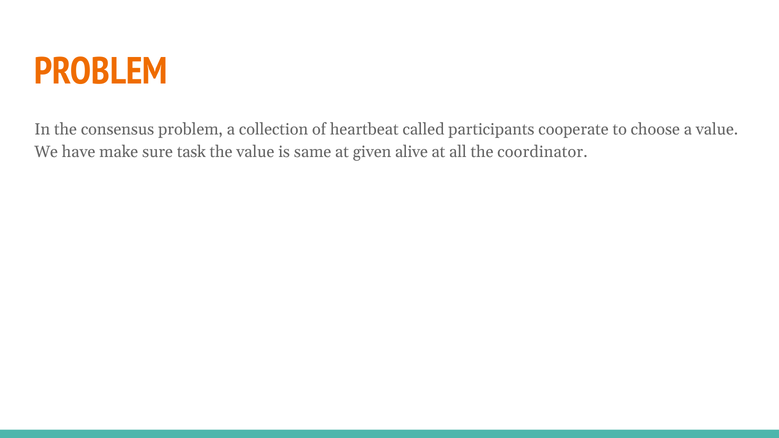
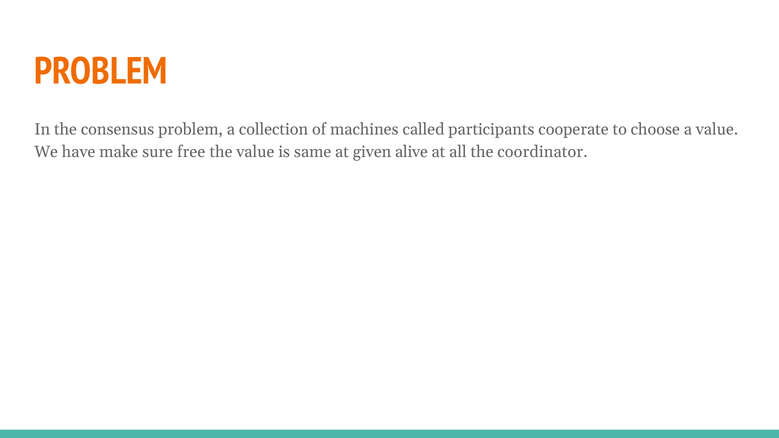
heartbeat: heartbeat -> machines (364, 129)
task: task -> free (191, 152)
